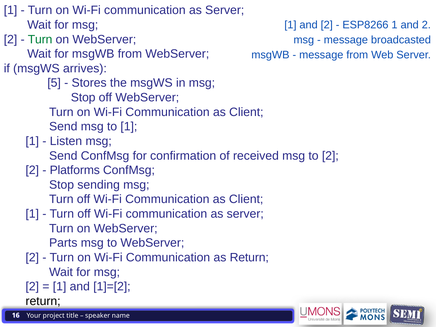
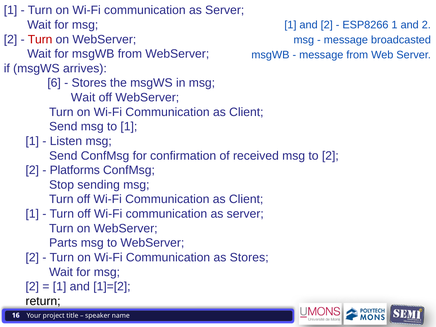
Turn colour: green -> red (40, 39)
5: 5 -> 6 (54, 83)
Stop: Stop -> Wait (83, 98)
as Return: Return -> Stores (249, 257)
